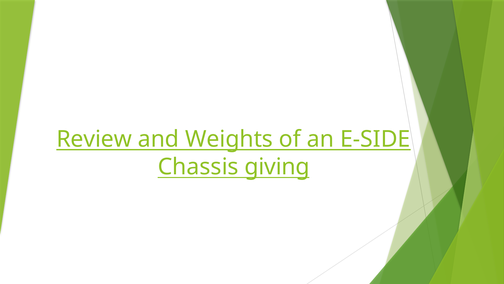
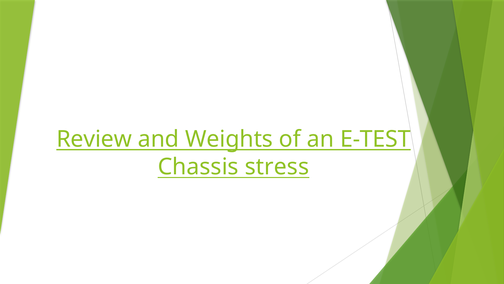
E-SIDE: E-SIDE -> E-TEST (375, 139)
giving: giving -> stress (277, 167)
